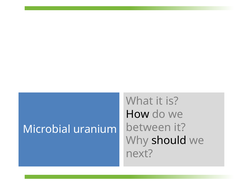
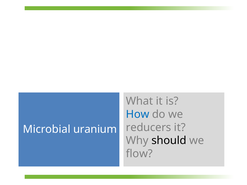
How colour: black -> blue (138, 114)
between: between -> reducers (149, 128)
next: next -> flow (139, 154)
